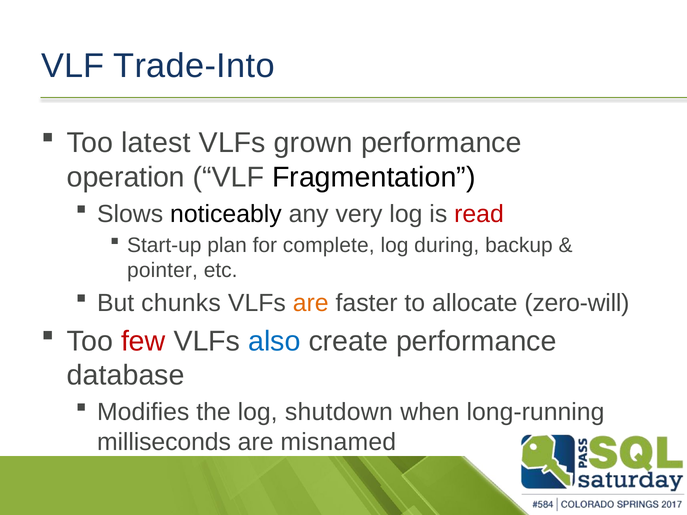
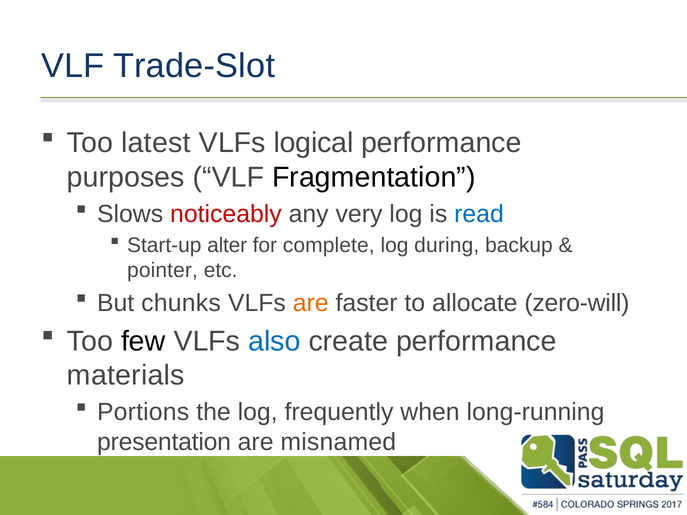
Trade-Into: Trade-Into -> Trade-Slot (194, 66)
grown: grown -> logical (314, 143)
operation: operation -> purposes (126, 177)
noticeably colour: black -> red (226, 214)
read colour: red -> blue (479, 214)
plan: plan -> alter (227, 245)
few colour: red -> black (143, 341)
database: database -> materials (126, 376)
Modifies: Modifies -> Portions (143, 412)
shutdown: shutdown -> frequently (339, 412)
milliseconds: milliseconds -> presentation (164, 442)
